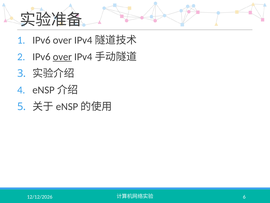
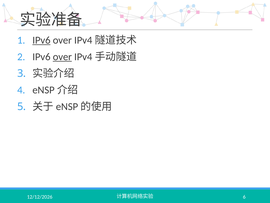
IPv6 underline: none -> present (41, 40)
